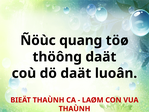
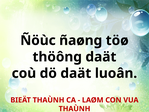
quang: quang -> ñaøng (81, 40)
